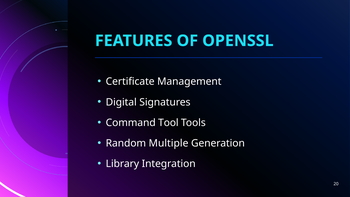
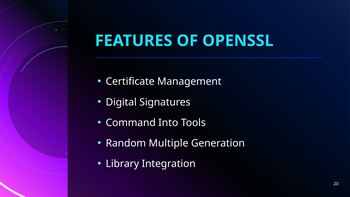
Tool: Tool -> Into (168, 123)
